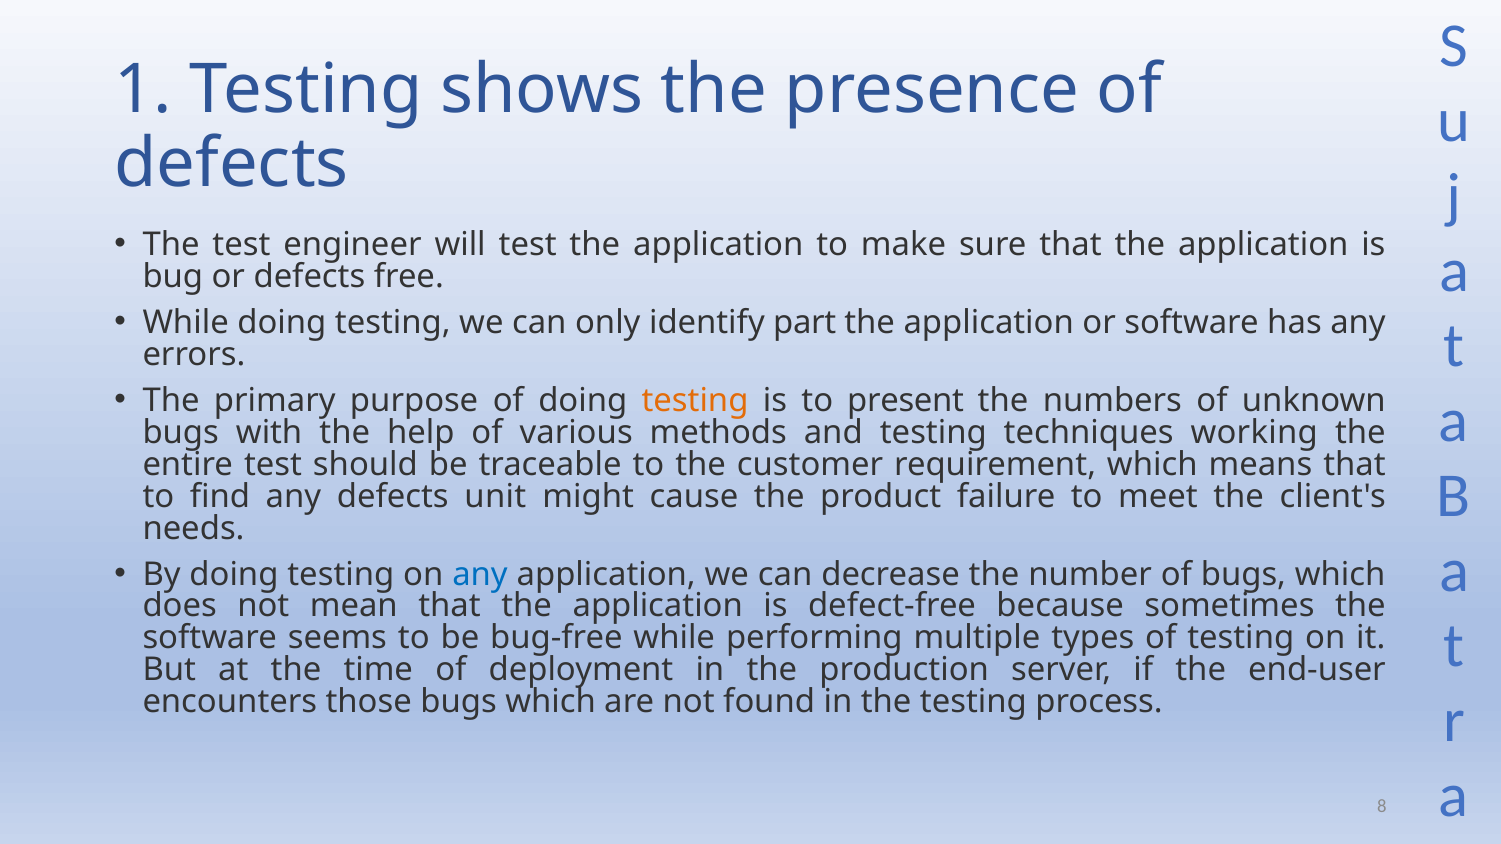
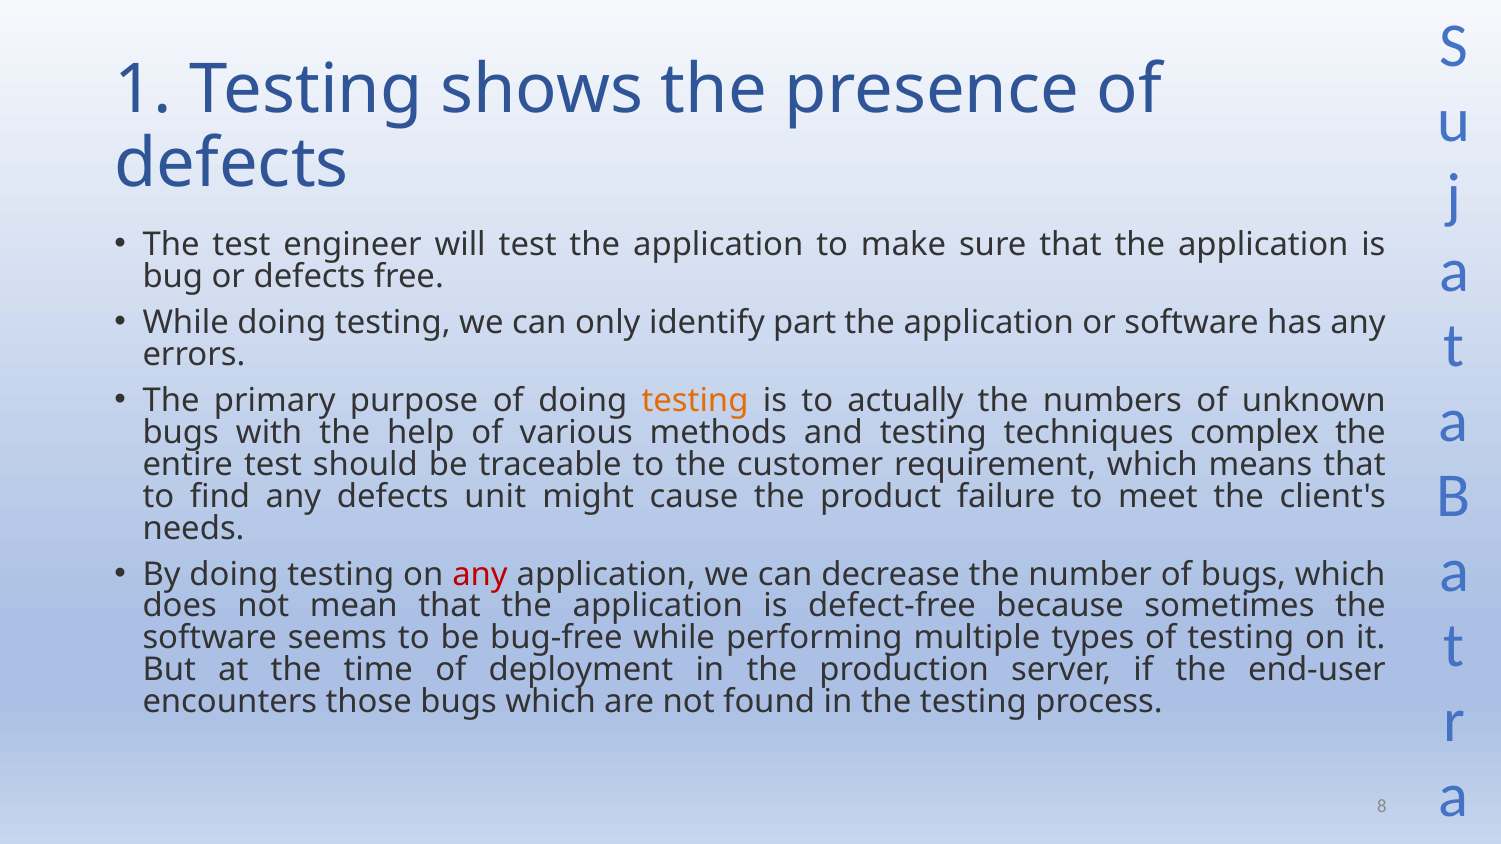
present: present -> actually (906, 401)
working: working -> complex (1254, 433)
any colour: blue -> red (480, 574)
